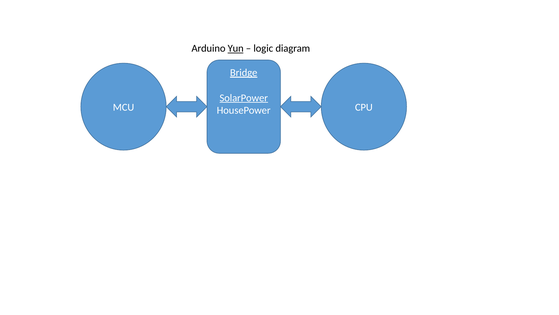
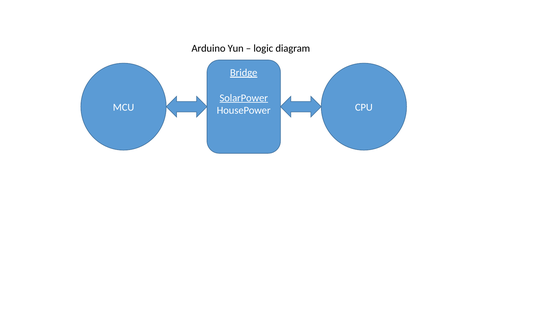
Yun underline: present -> none (236, 48)
